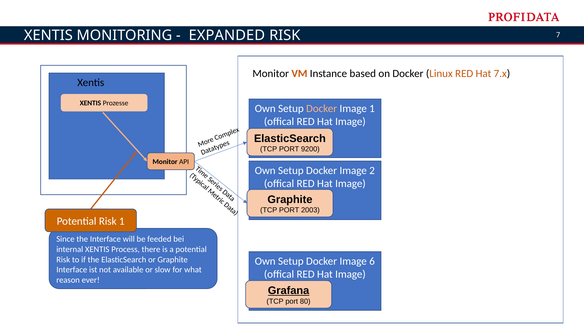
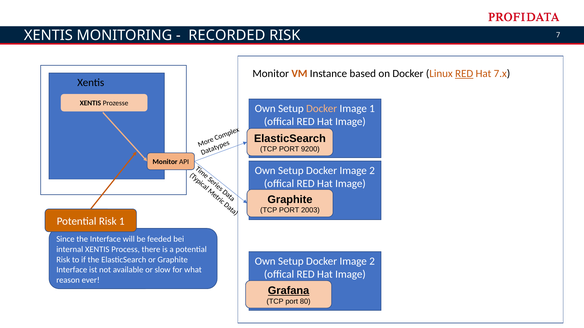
EXPANDED: EXPANDED -> RECORDED (227, 35)
RED underline: none -> present (464, 74)
6: 6 -> 2 (372, 262)
